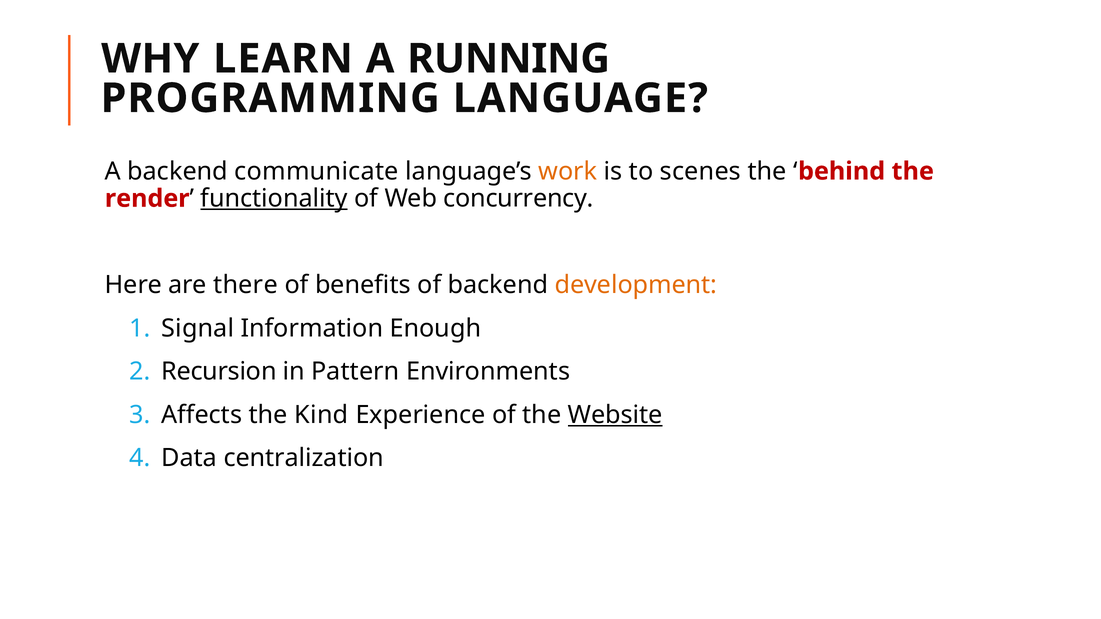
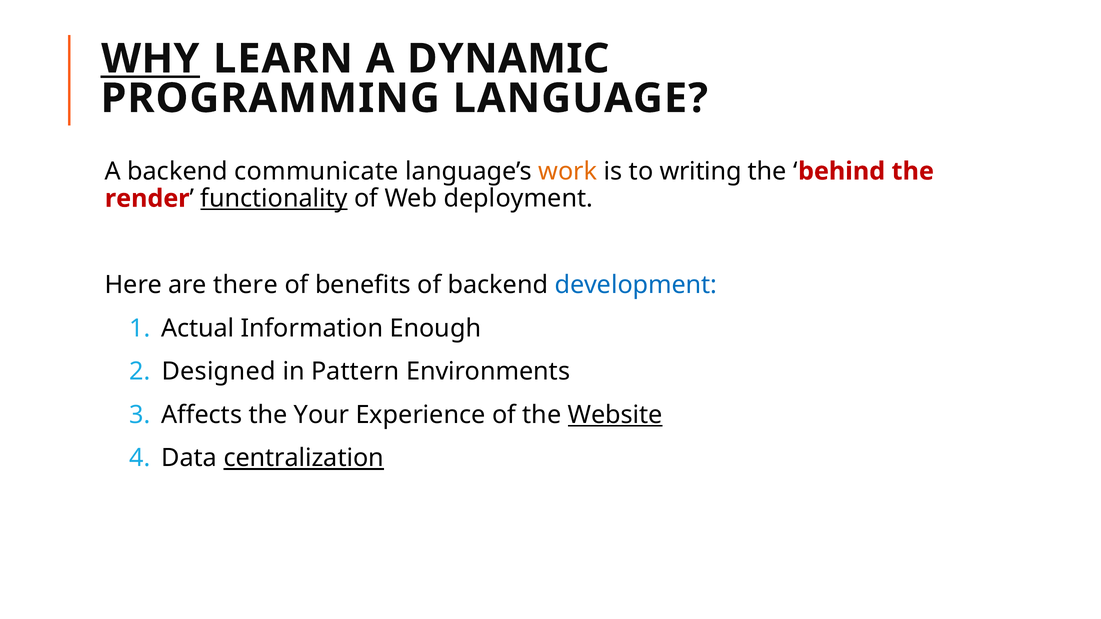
WHY underline: none -> present (150, 59)
RUNNING: RUNNING -> DYNAMIC (508, 59)
scenes: scenes -> writing (701, 171)
concurrency: concurrency -> deployment (518, 199)
development colour: orange -> blue (636, 285)
Signal: Signal -> Actual (198, 328)
Recursion: Recursion -> Designed (219, 372)
Kind: Kind -> Your (322, 415)
centralization underline: none -> present (304, 458)
